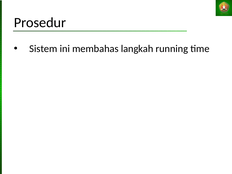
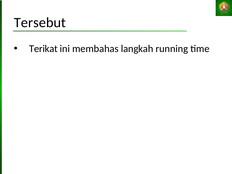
Prosedur: Prosedur -> Tersebut (40, 22)
Sistem: Sistem -> Terikat (43, 49)
